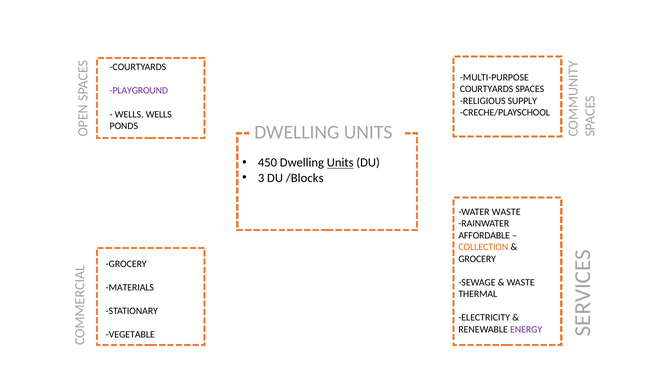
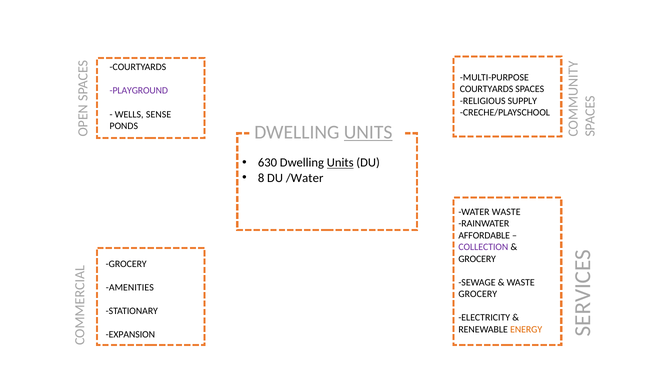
WELLS WELLS: WELLS -> SENSE (159, 114)
UNITS underline: none -> present (368, 132)
450: 450 -> 630 (268, 163)
3: 3 -> 8 (261, 178)
/Blocks: /Blocks -> /Water (305, 178)
COLLECTION colour: orange -> purple (483, 247)
MATERIALS: MATERIALS -> AMENITIES (130, 287)
THERMAL: THERMAL -> GROCERY (478, 294)
ENERGY colour: purple -> orange (526, 329)
VEGETABLE: VEGETABLE -> EXPANSION (130, 334)
